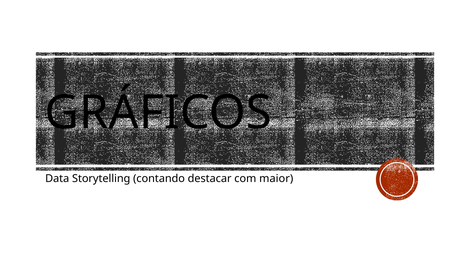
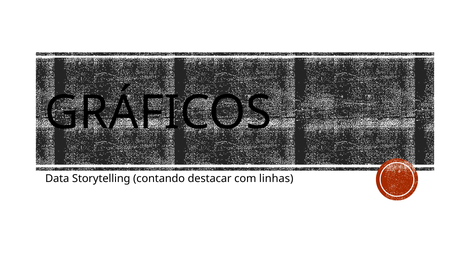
maior: maior -> linhas (276, 179)
